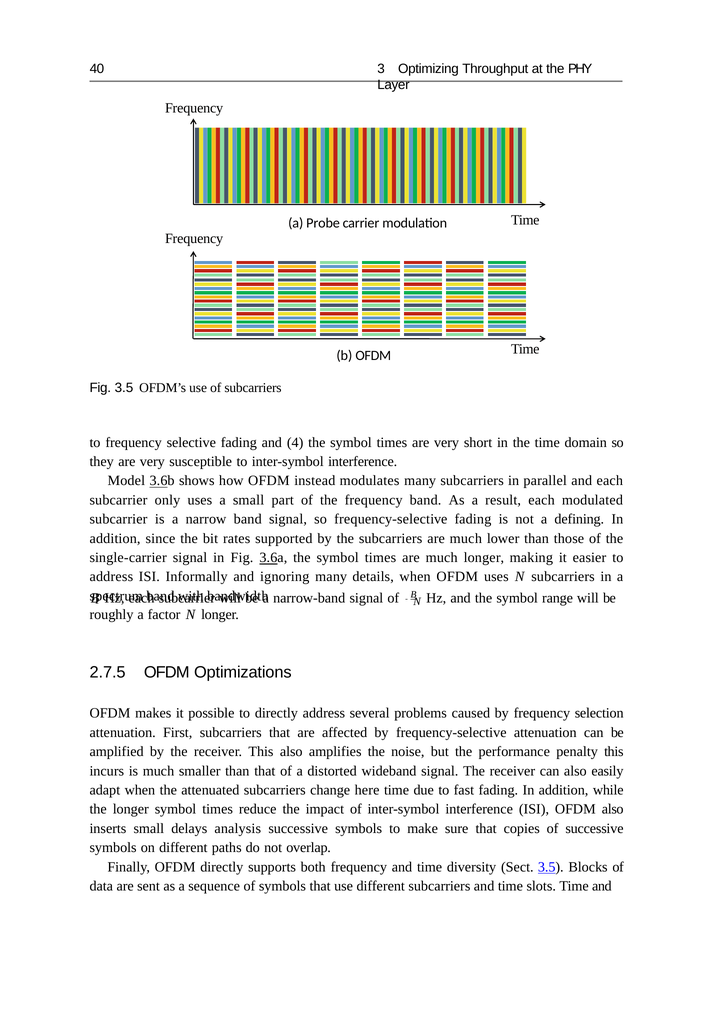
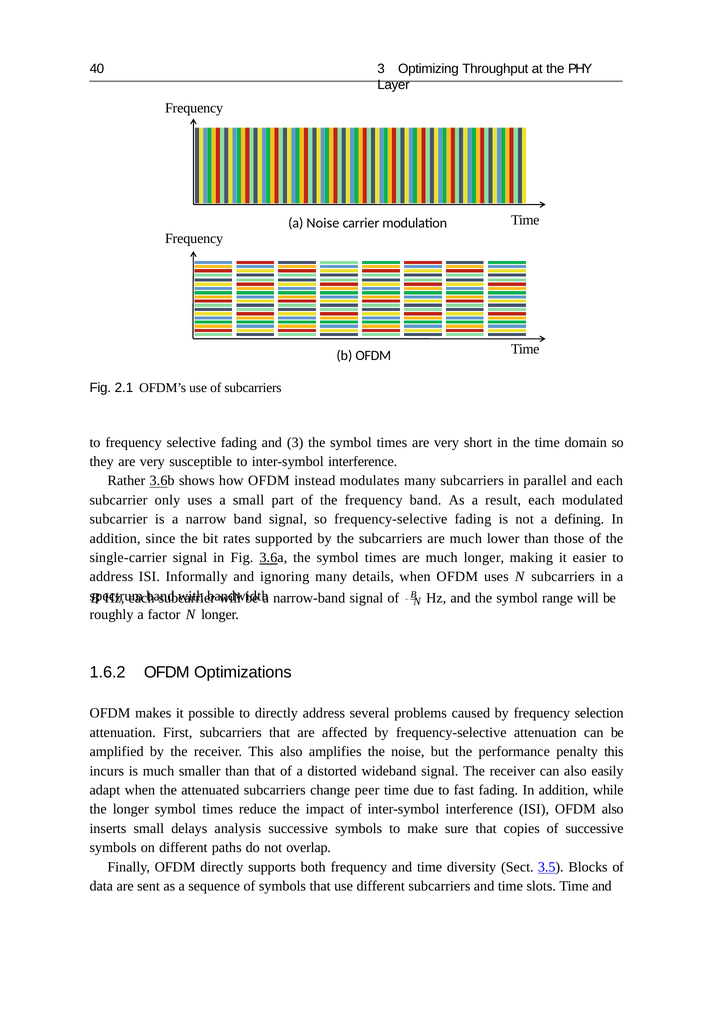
a Probe: Probe -> Noise (323, 223)
Fig 3.5: 3.5 -> 2.1 (124, 388)
and 4: 4 -> 3 (295, 442)
Model: Model -> Rather (126, 481)
2.7.5: 2.7.5 -> 1.6.2 (108, 672)
here: here -> peer (367, 790)
